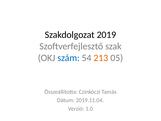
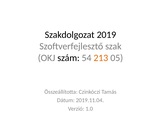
szám colour: blue -> black (69, 58)
